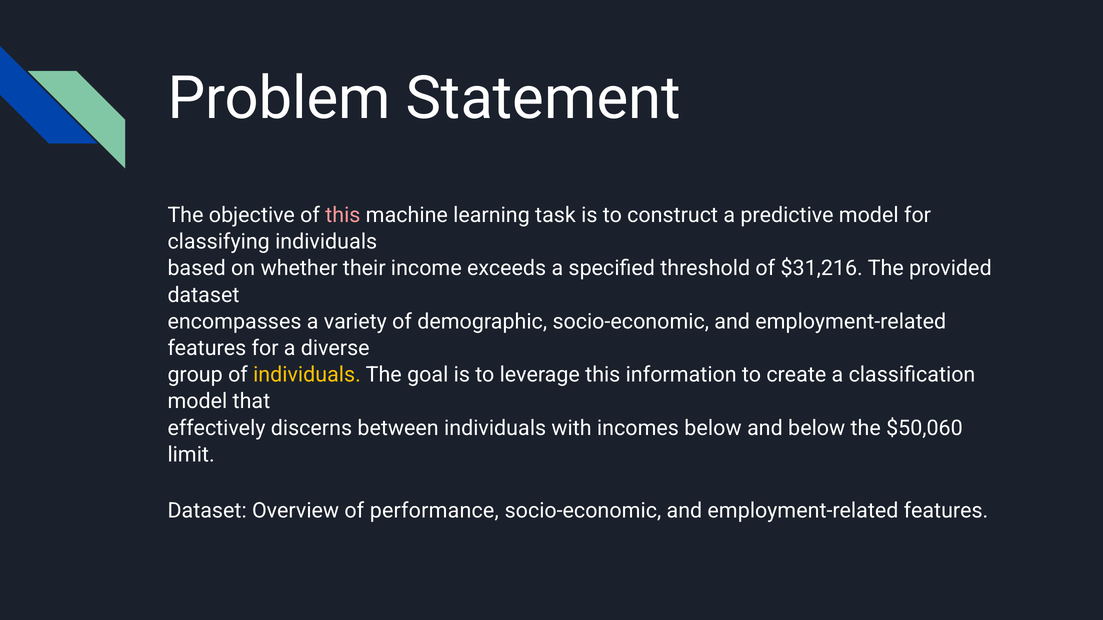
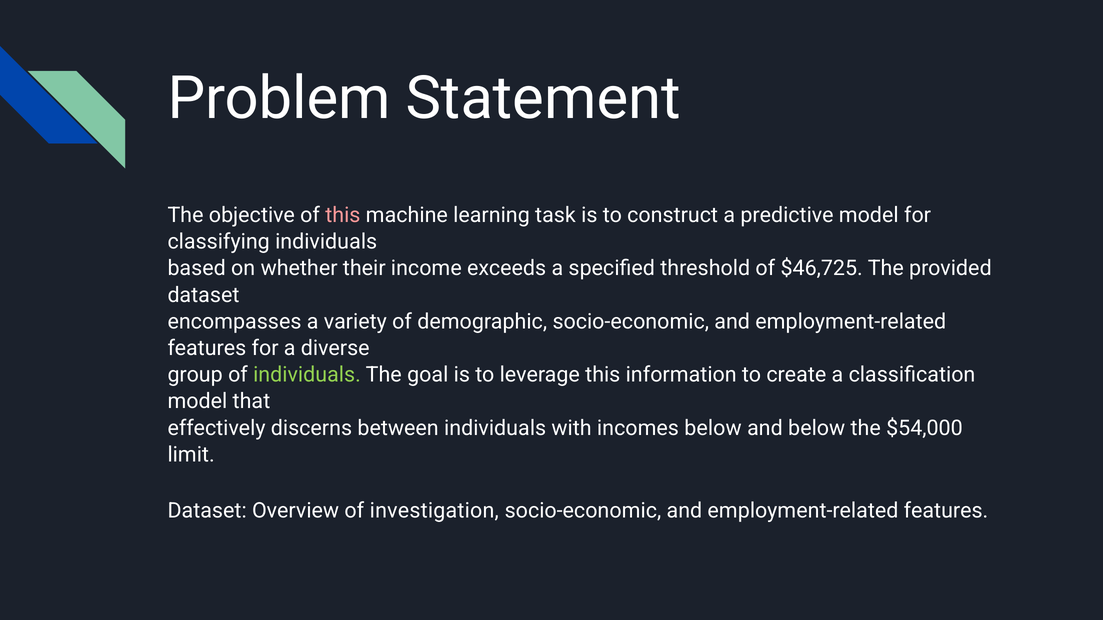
$31,216: $31,216 -> $46,725 (822, 269)
individuals colour: yellow -> light green (307, 375)
$50,060: $50,060 -> $54,000 (924, 428)
performance: performance -> investigation (434, 511)
